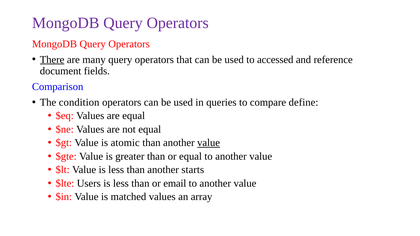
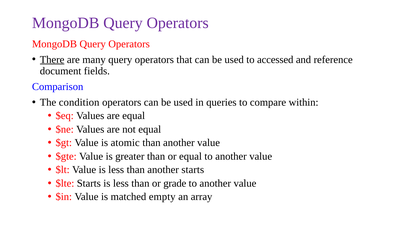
define: define -> within (304, 102)
value underline: present -> none (209, 143)
$lte Users: Users -> Starts (89, 184)
email: email -> grade (175, 184)
matched values: values -> empty (162, 197)
